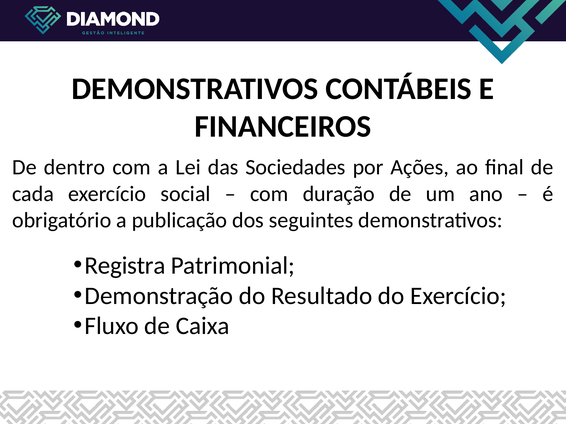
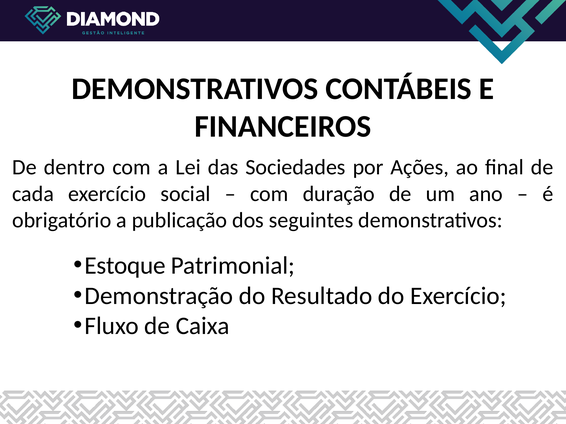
Registra: Registra -> Estoque (125, 266)
